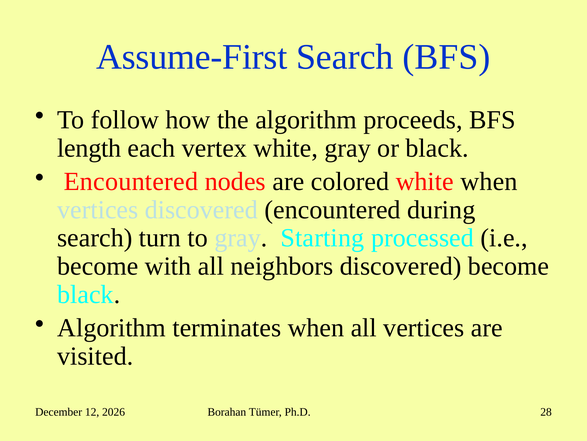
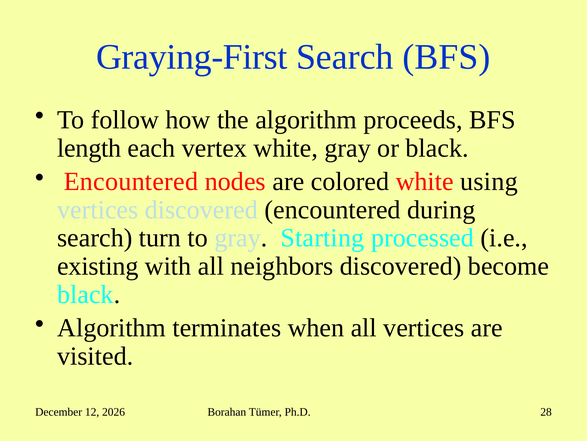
Assume-First: Assume-First -> Graying-First (192, 57)
white when: when -> using (489, 181)
become: become -> existing (98, 266)
